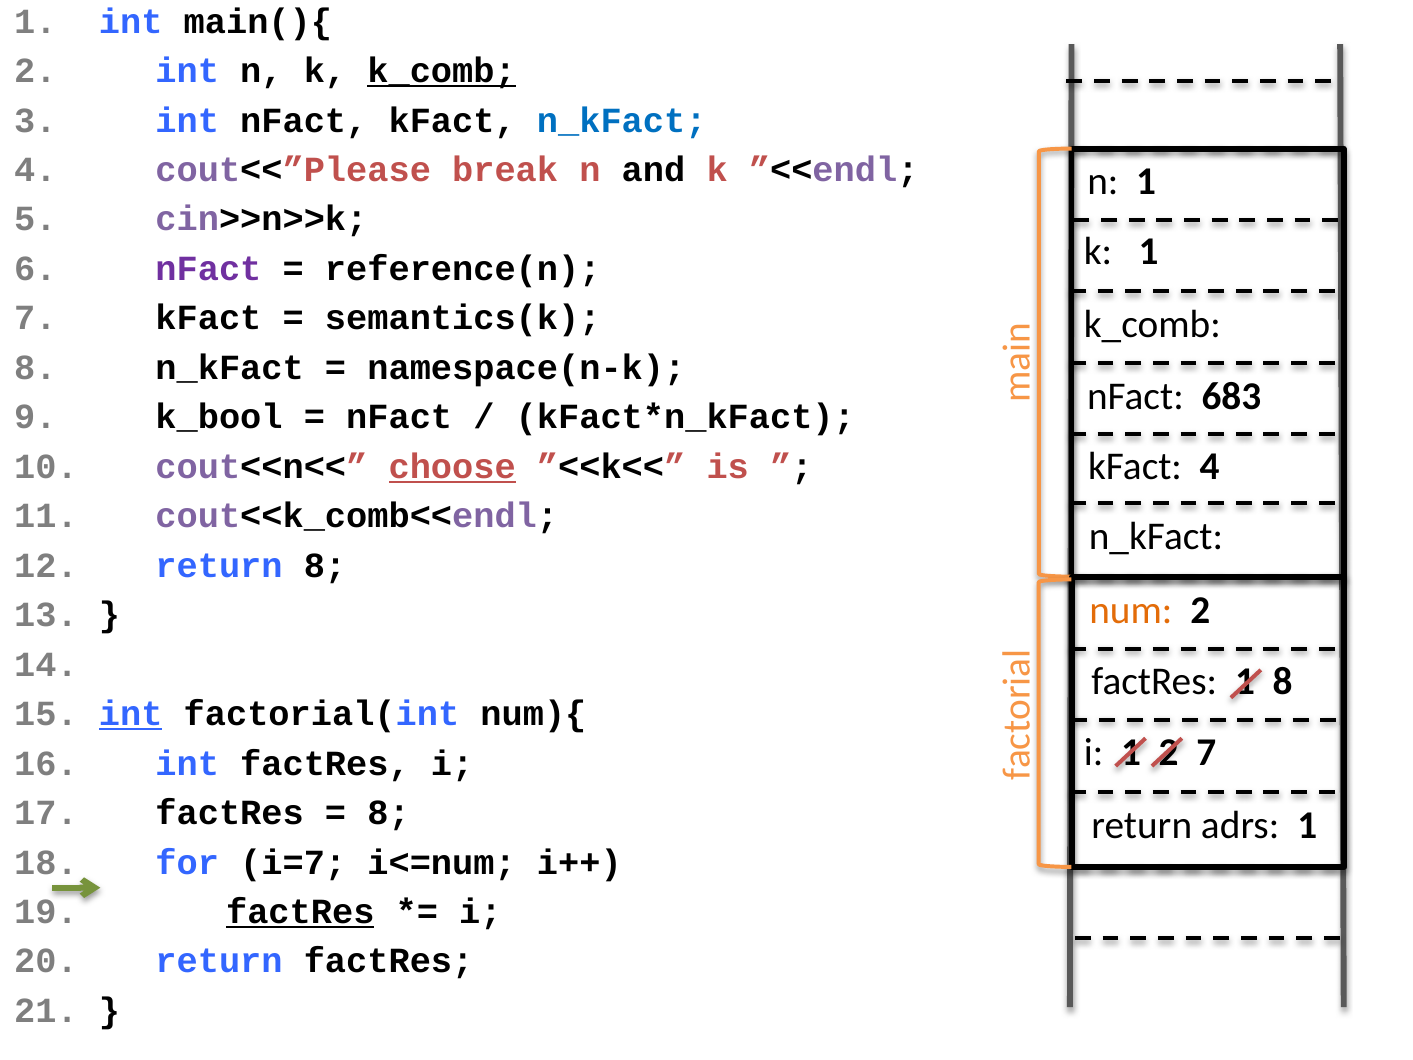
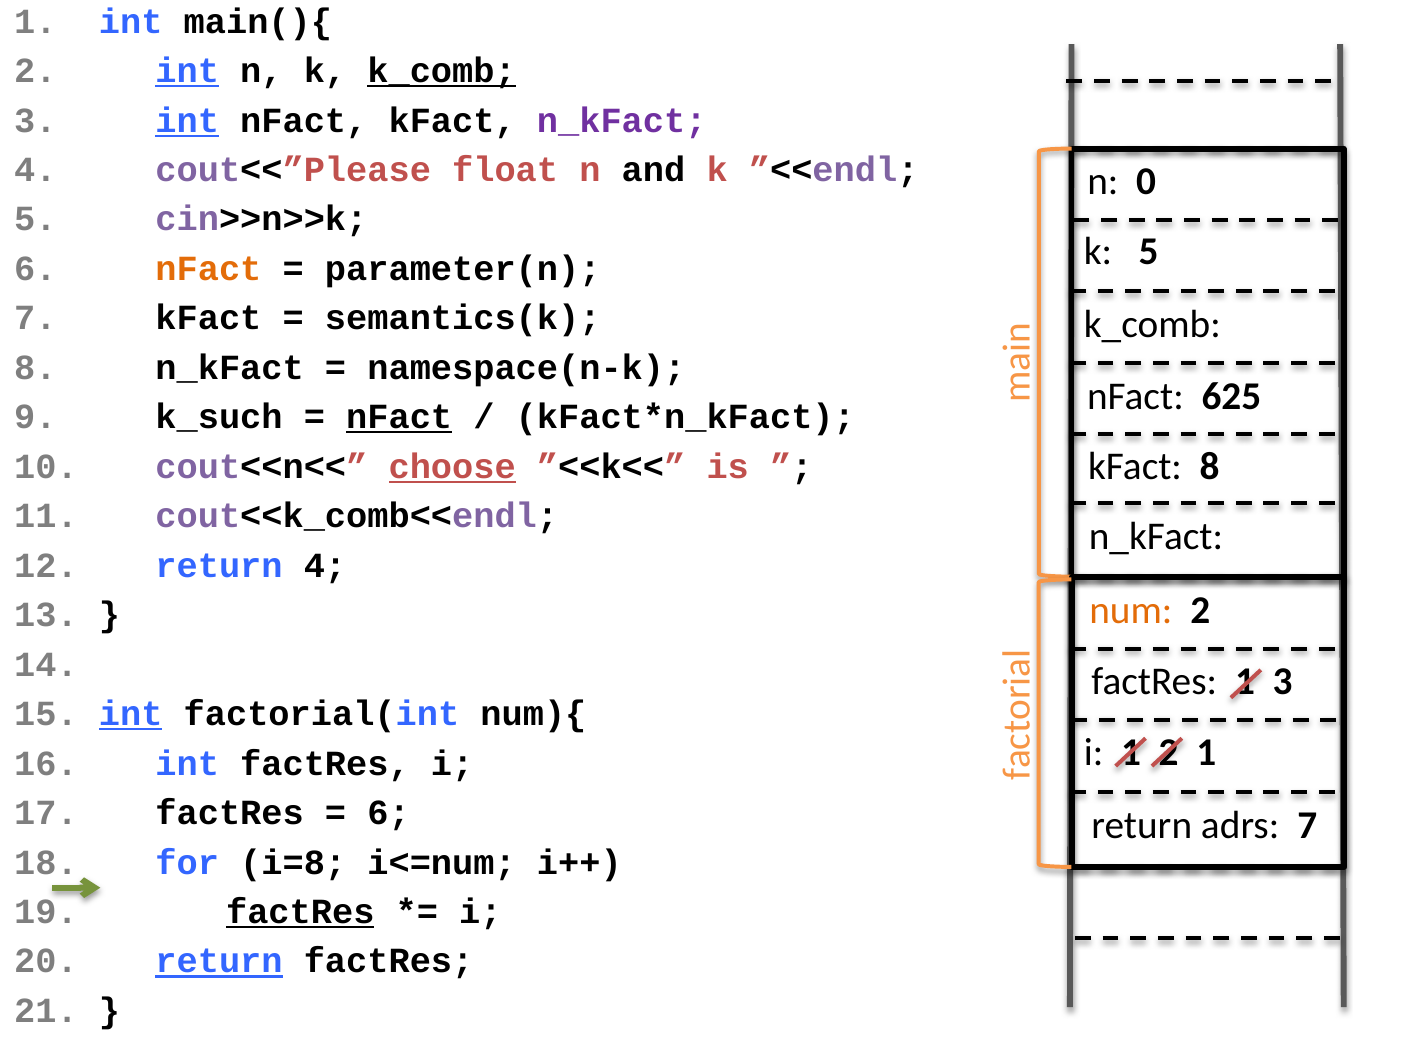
int underline: none -> present (187, 71)
int underline: none -> present (187, 120)
n_kFact colour: blue -> purple (622, 120)
break: break -> float (505, 170)
n 1: 1 -> 0 (1146, 182)
k 1: 1 -> 5 (1149, 252)
nFact colour: purple -> orange (208, 269)
reference(n: reference(n -> parameter(n (463, 269)
683: 683 -> 625 (1231, 396)
k_bool: k_bool -> k_such (219, 417)
nFact underline: none -> present (399, 417)
kFact 4: 4 -> 8 (1210, 467)
return 8: 8 -> 4 (325, 565)
8: 8 -> 3 (1283, 682)
7: 7 -> 1 (1206, 753)
8: 8 -> 6 (389, 813)
adrs 1: 1 -> 7 (1307, 825)
i=7: i=7 -> i=8 (293, 862)
return underline: none -> present (219, 961)
